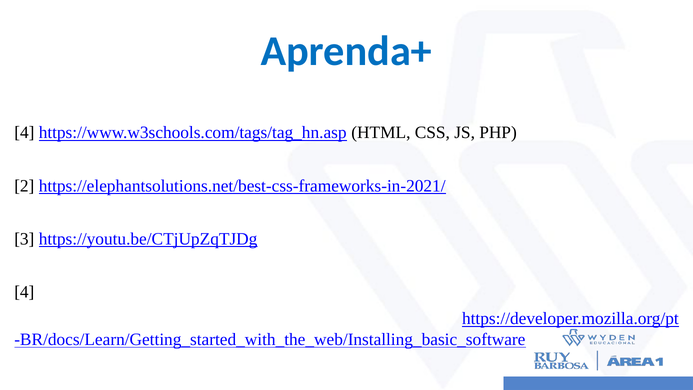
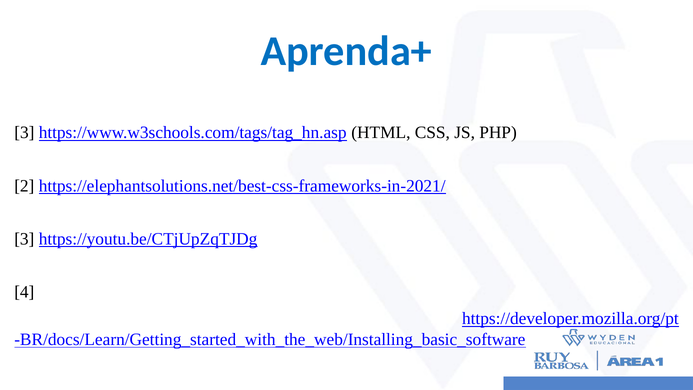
4: 4 -> 3 (24, 133)
